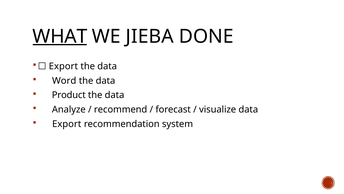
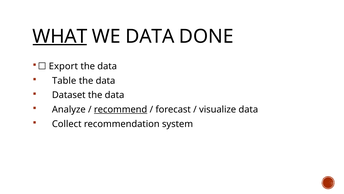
WE JIEBA: JIEBA -> DATA (150, 36)
Word: Word -> Table (64, 81)
Product: Product -> Dataset (69, 95)
recommend underline: none -> present (121, 109)
Export: Export -> Collect (67, 124)
